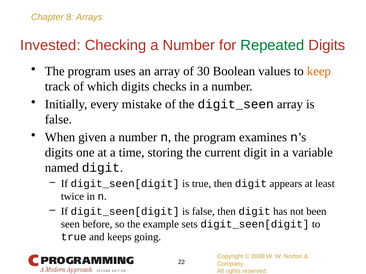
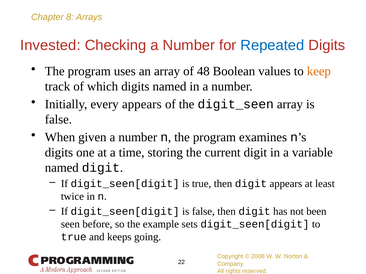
Repeated colour: green -> blue (272, 45)
30: 30 -> 48 (203, 71)
digits checks: checks -> named (169, 87)
every mistake: mistake -> appears (142, 104)
